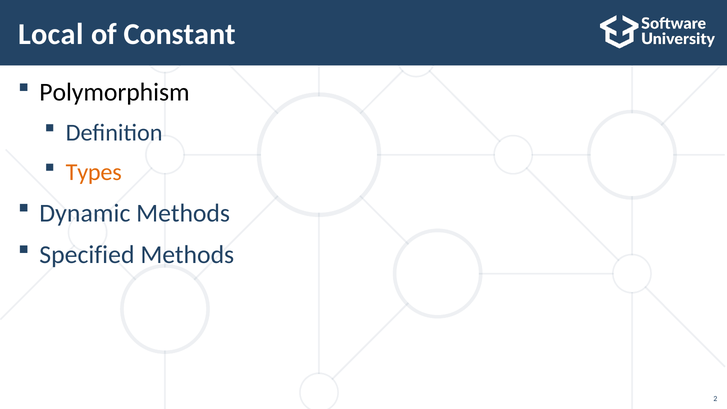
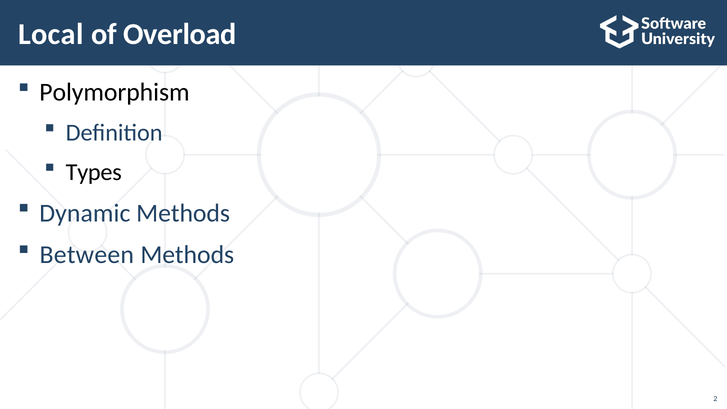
Constant: Constant -> Overload (180, 34)
Types colour: orange -> black (94, 172)
Specified: Specified -> Between (87, 255)
